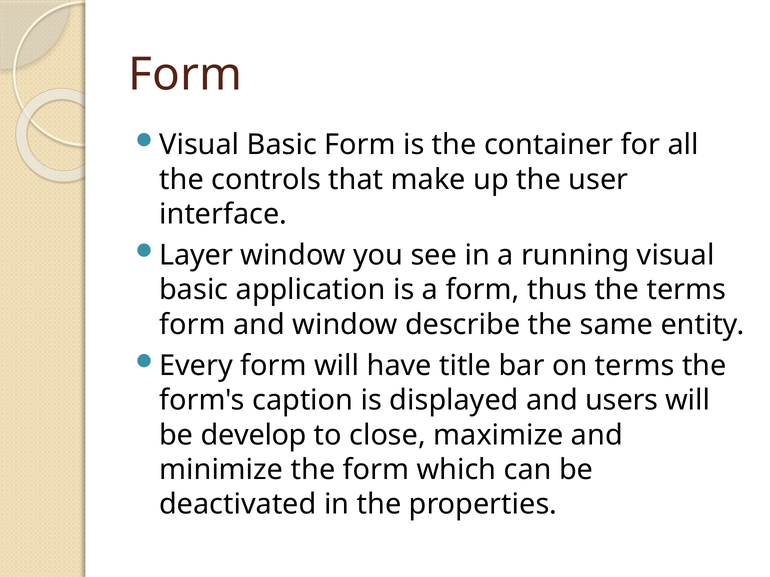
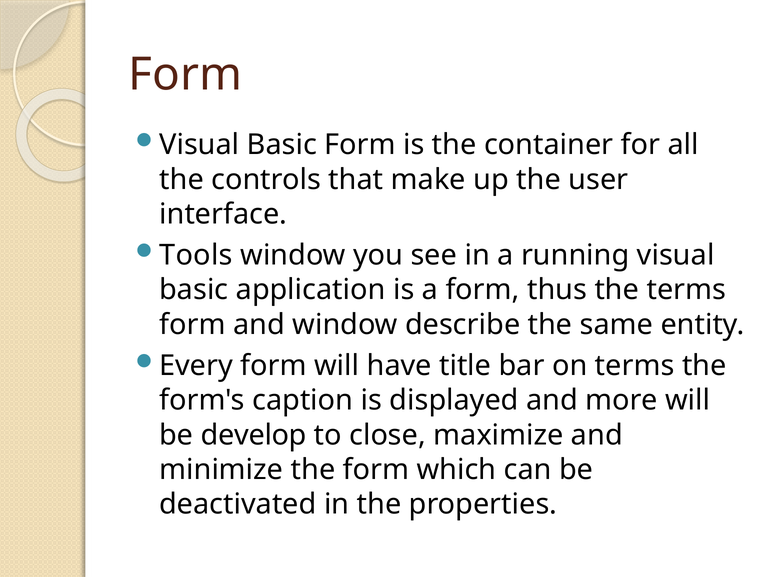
Layer: Layer -> Tools (196, 256)
users: users -> more (622, 401)
